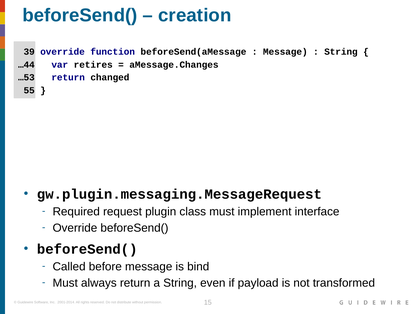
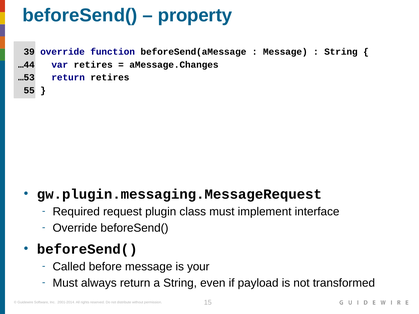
creation: creation -> property (195, 15)
return changed: changed -> retires (110, 78)
bind: bind -> your (198, 267)
